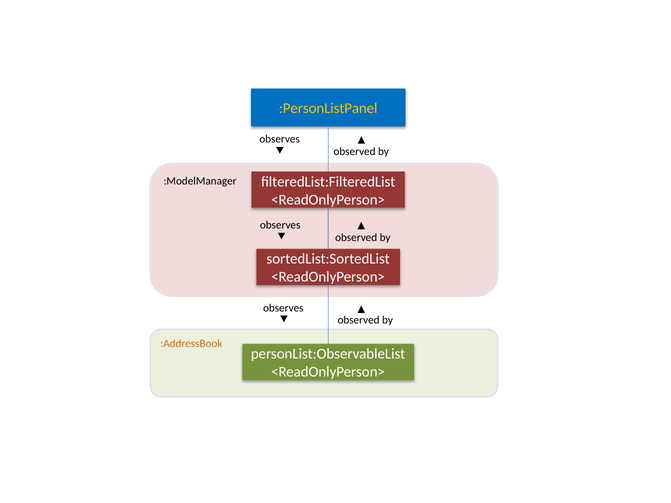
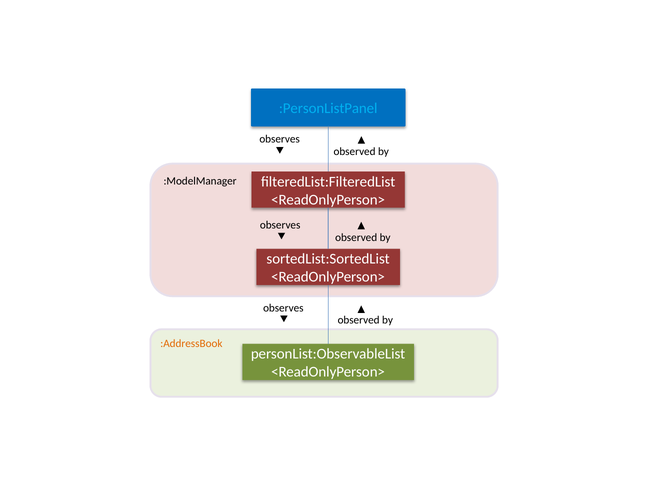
:PersonListPanel colour: yellow -> light blue (328, 109)
